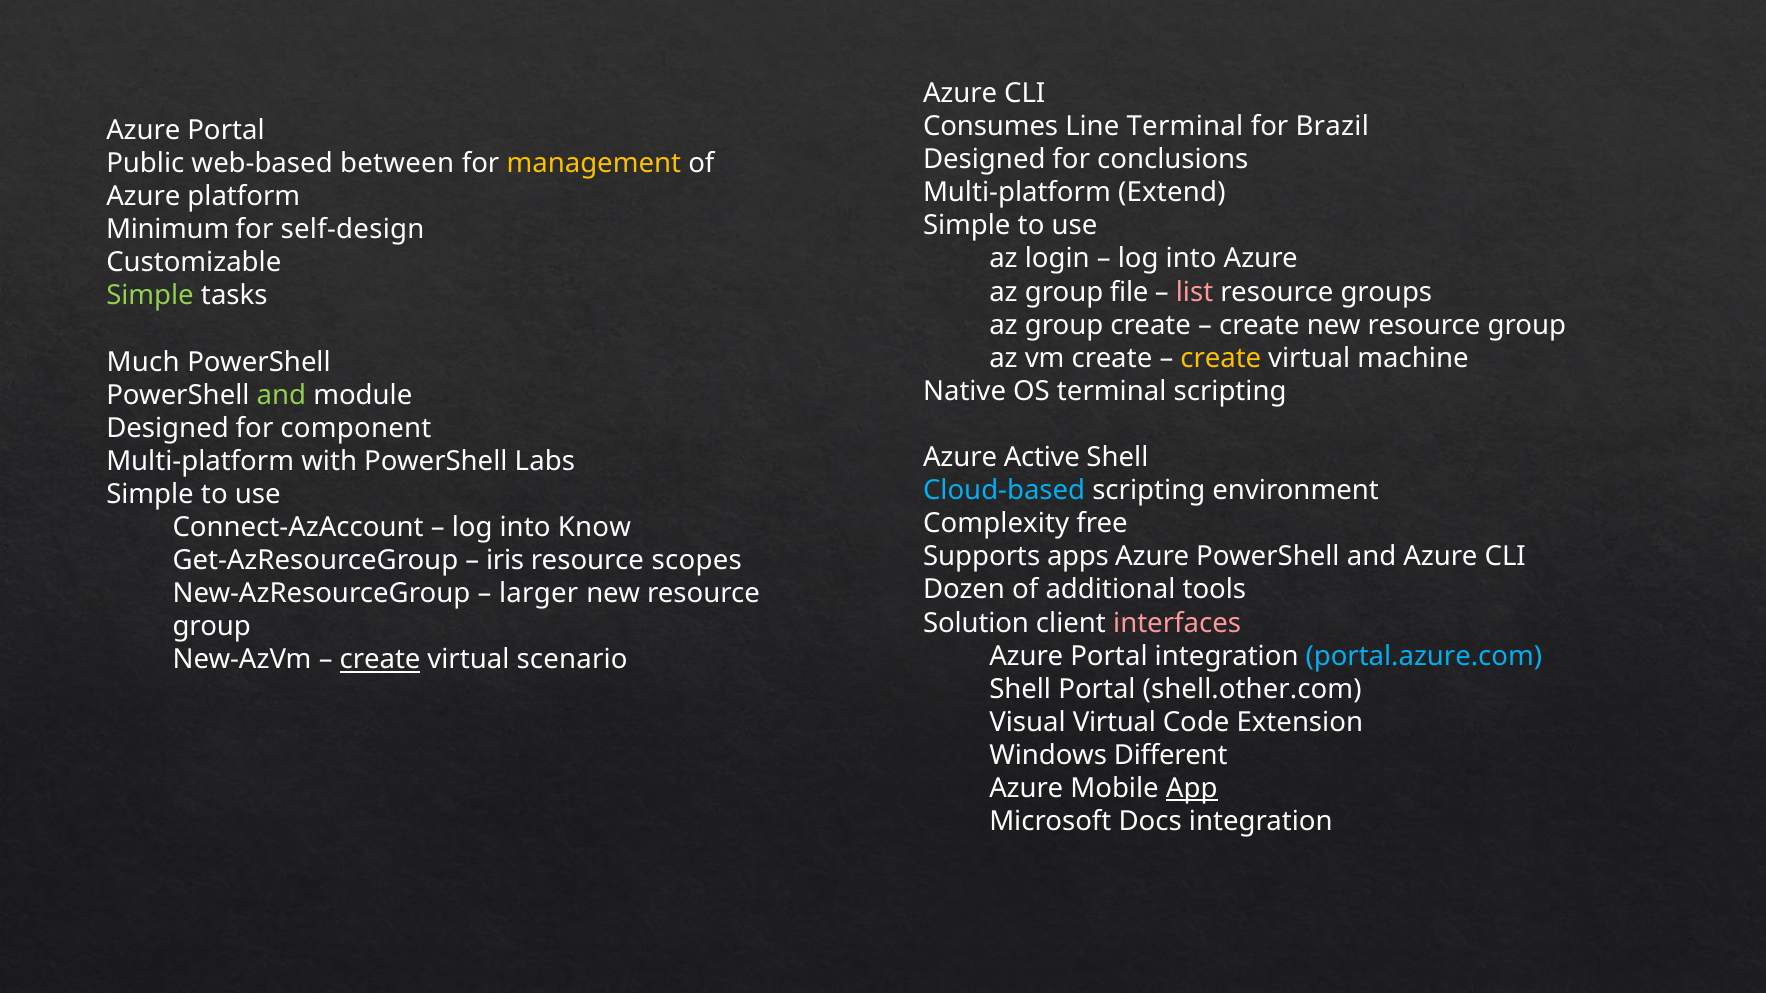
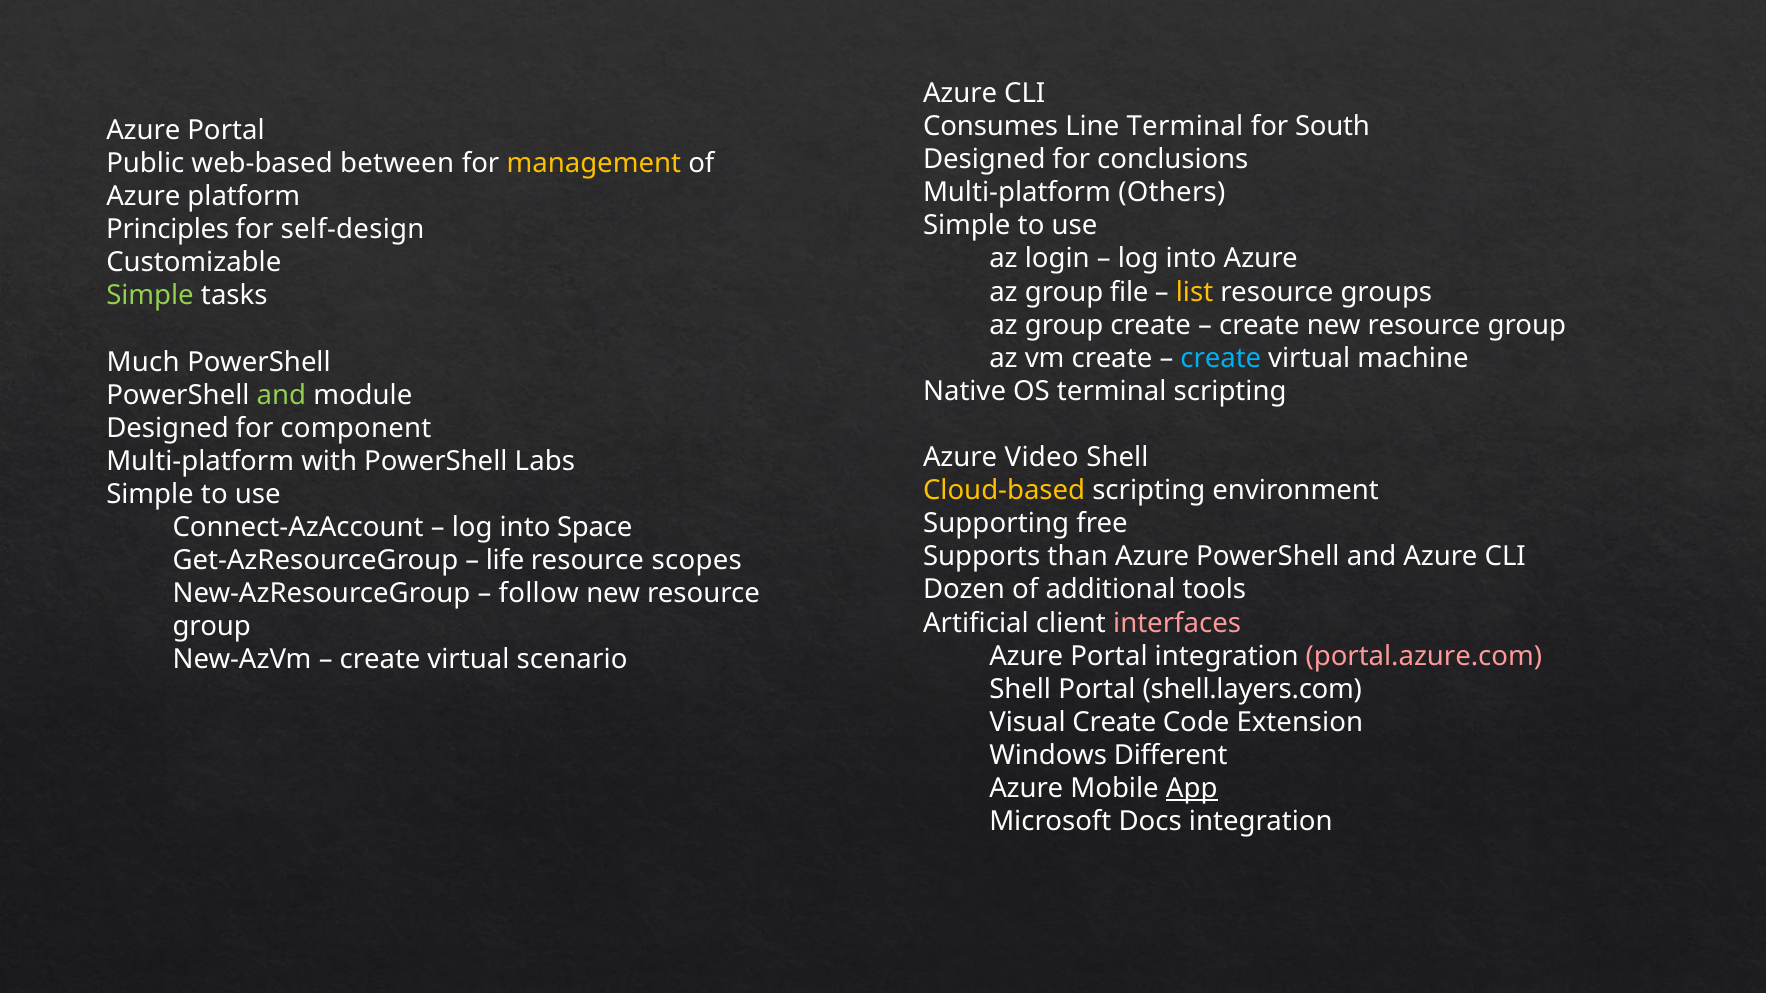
Brazil: Brazil -> South (1332, 126)
Extend: Extend -> Others (1172, 193)
Minimum: Minimum -> Principles (168, 230)
list colour: pink -> yellow (1195, 292)
create colour: yellow -> light blue (1221, 358)
Active: Active -> Video (1042, 458)
Cloud-based colour: light blue -> yellow (1004, 491)
Complexity: Complexity -> Supporting (996, 524)
Know: Know -> Space (595, 528)
apps: apps -> than (1078, 557)
iris: iris -> life (505, 561)
larger: larger -> follow (539, 594)
Solution: Solution -> Artificial (976, 623)
portal.azure.com colour: light blue -> pink (1424, 656)
create underline: present -> none (380, 660)
shell.other.com: shell.other.com -> shell.layers.com (1252, 689)
Visual Virtual: Virtual -> Create (1114, 722)
